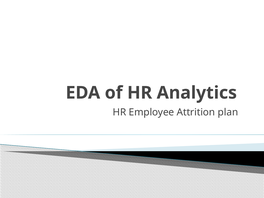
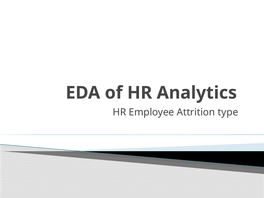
plan: plan -> type (228, 112)
